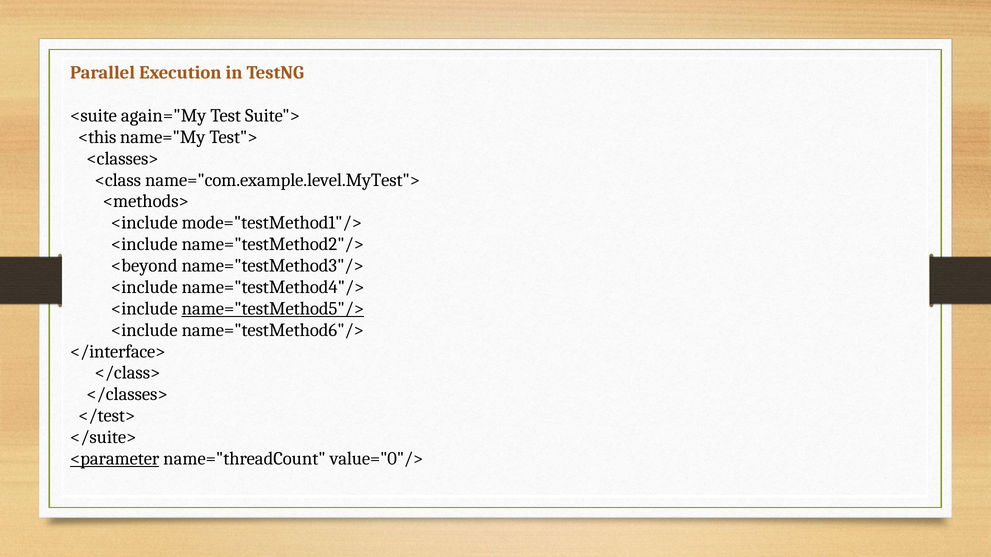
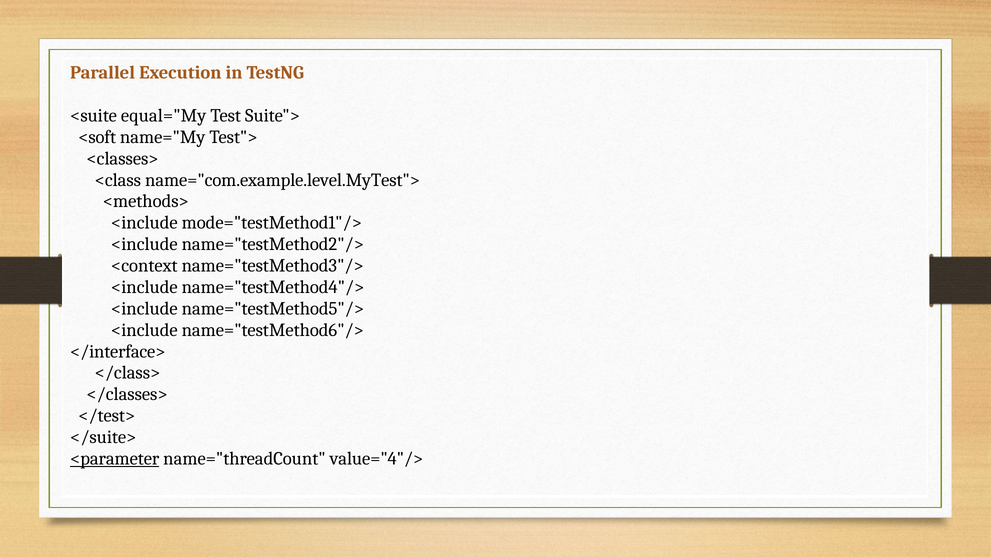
again="My: again="My -> equal="My (164, 116)
<this: <this -> <soft (97, 137)
<beyond: <beyond -> <context (144, 266)
name="testMethod5"/> underline: present -> none (273, 309)
value="0"/>: value="0"/> -> value="4"/> (376, 459)
